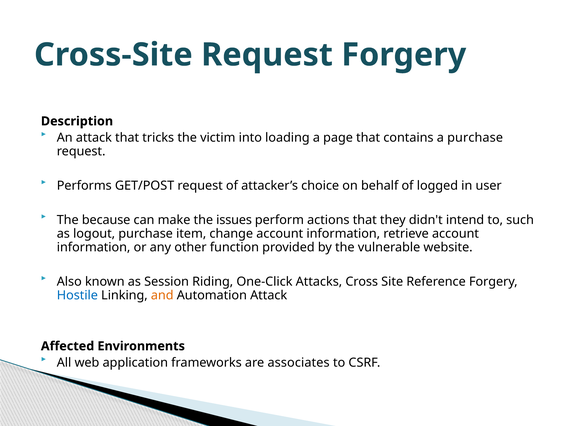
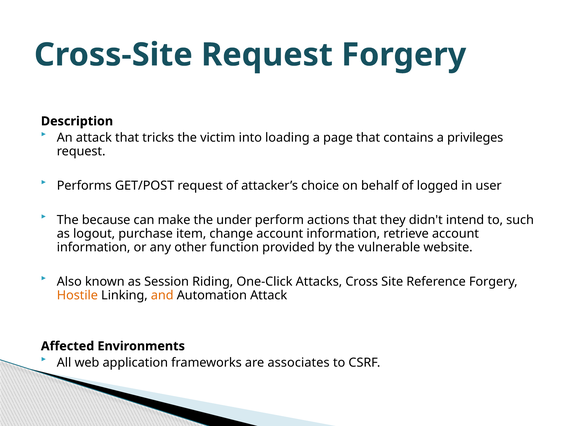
a purchase: purchase -> privileges (475, 138)
issues: issues -> under (234, 220)
Hostile colour: blue -> orange (77, 296)
